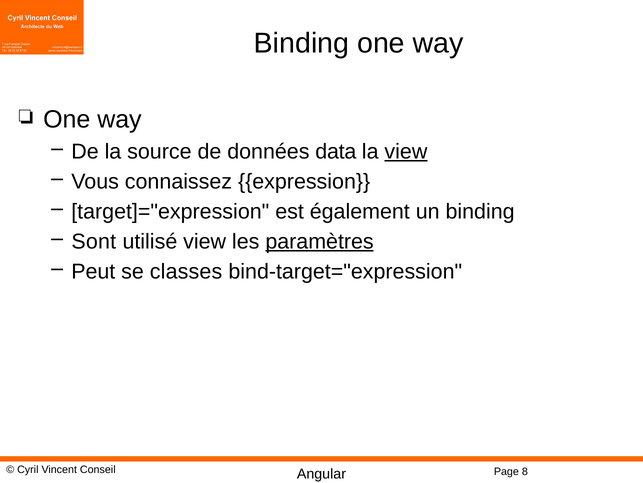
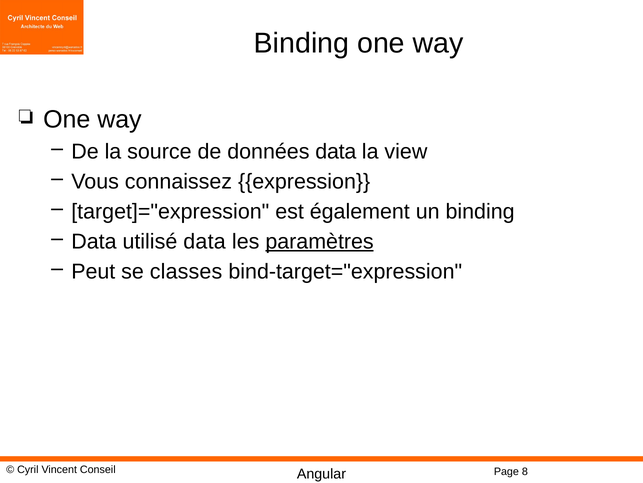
view underline: present -> none (406, 151)
Sont: Sont -> Data (94, 241)
utilisé view: view -> data (205, 241)
